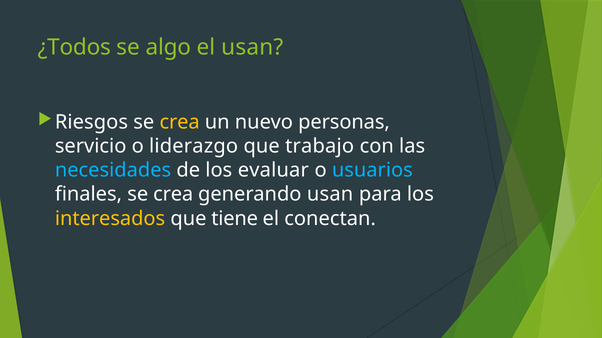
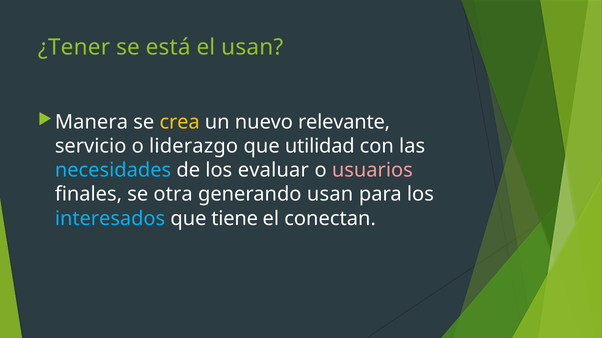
¿Todos: ¿Todos -> ¿Tener (74, 47)
algo: algo -> está (168, 47)
Riesgos: Riesgos -> Manera (91, 122)
personas: personas -> relevante (344, 122)
trabajo: trabajo -> utilidad (320, 147)
usuarios colour: light blue -> pink (372, 171)
finales se crea: crea -> otra (173, 195)
interesados colour: yellow -> light blue (110, 219)
